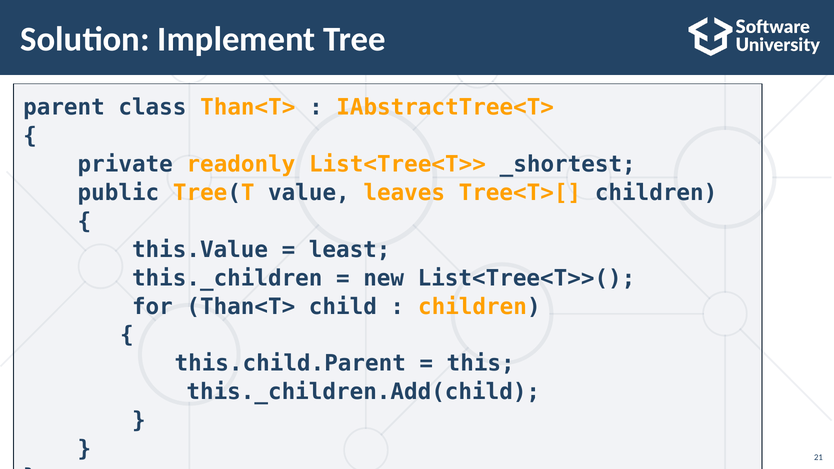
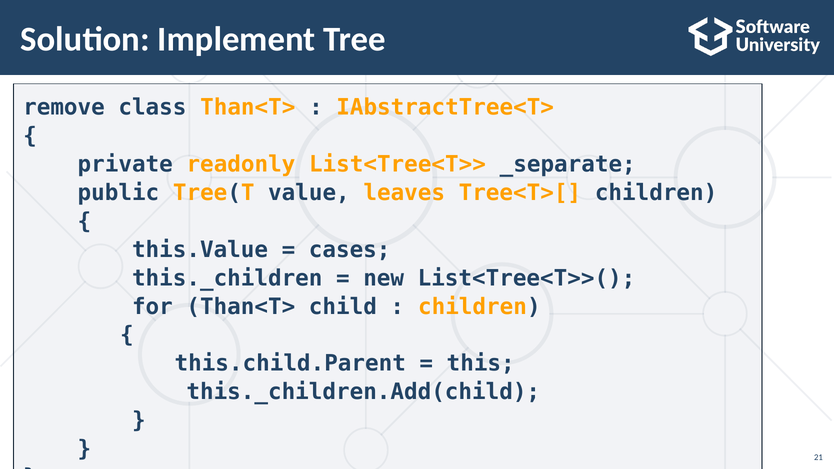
parent: parent -> remove (64, 108)
_shortest: _shortest -> _separate (568, 164)
least: least -> cases (350, 250)
